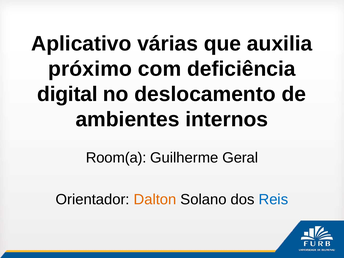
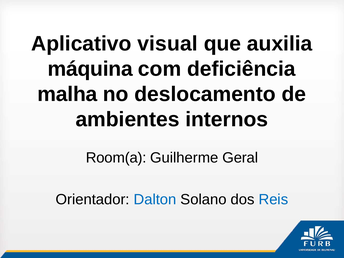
várias: várias -> visual (168, 44)
próximo: próximo -> máquina (90, 69)
digital: digital -> malha (67, 94)
Dalton colour: orange -> blue (155, 200)
